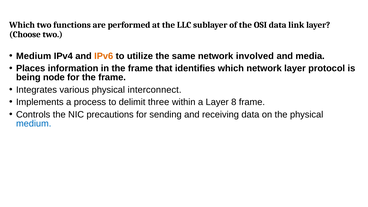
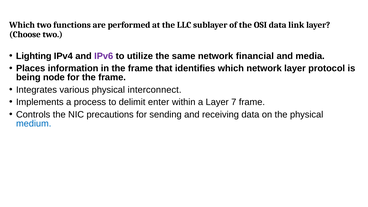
Medium: Medium -> Lighting (34, 56)
IPv6 colour: orange -> purple (104, 56)
involved: involved -> financial (255, 56)
three: three -> enter (159, 102)
8: 8 -> 7 (234, 102)
